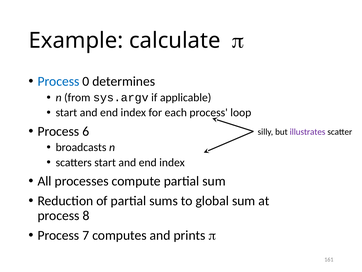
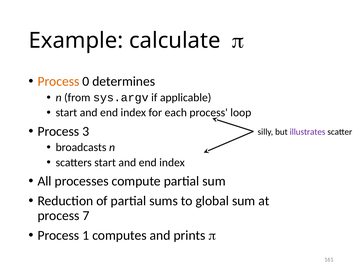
Process colour: blue -> orange (58, 81)
6: 6 -> 3 (86, 131)
8: 8 -> 7 (86, 215)
7: 7 -> 1 (86, 235)
